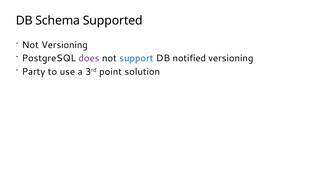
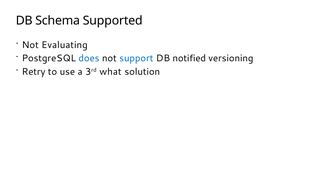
Not Versioning: Versioning -> Evaluating (64, 45)
does colour: purple -> blue (89, 58)
Party: Party -> Retry (34, 72)
point: point -> what (110, 72)
